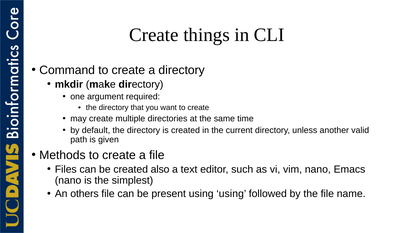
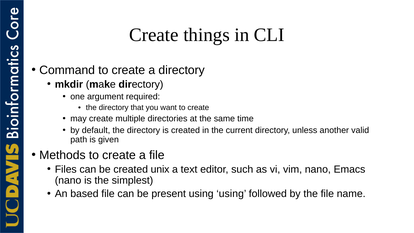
also: also -> unix (160, 169)
others: others -> based (84, 194)
